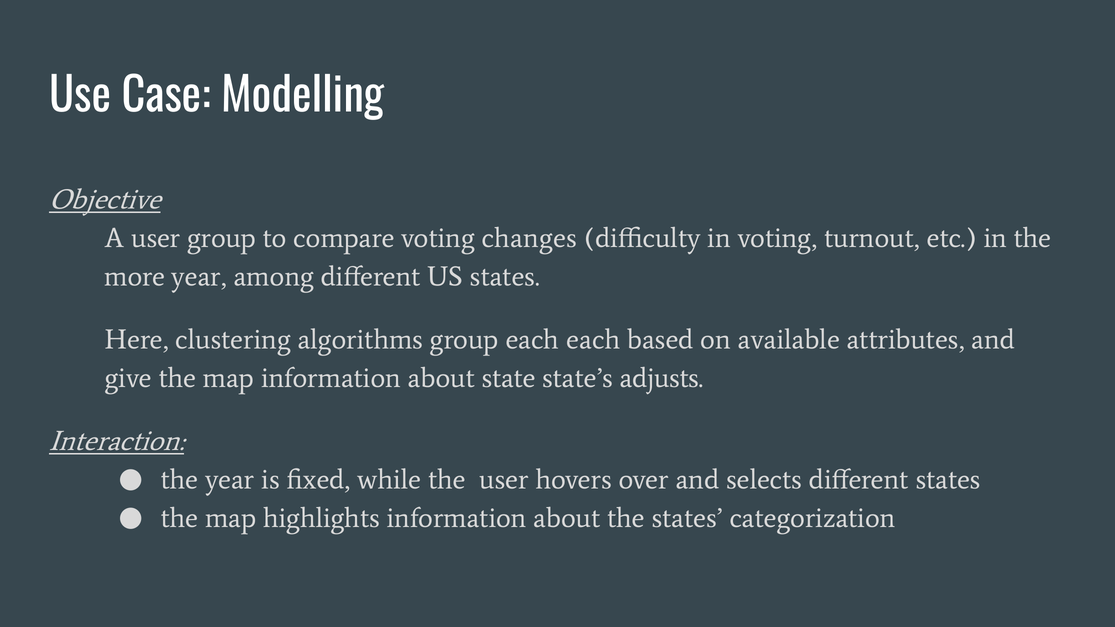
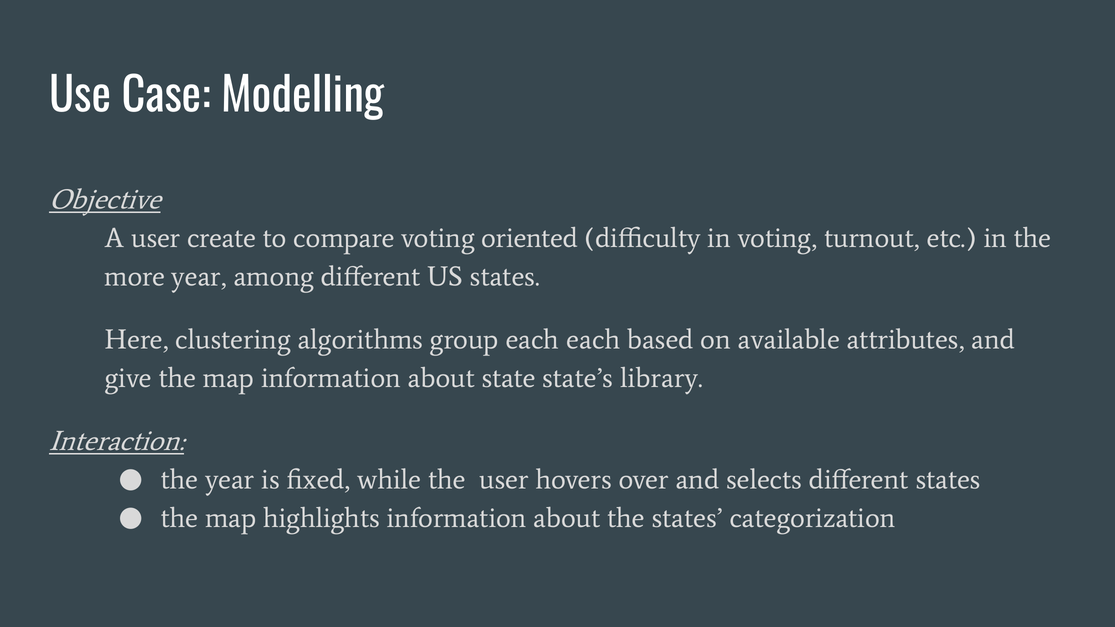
user group: group -> create (222, 238)
changes: changes -> oriented (530, 238)
adjusts: adjusts -> library (661, 378)
